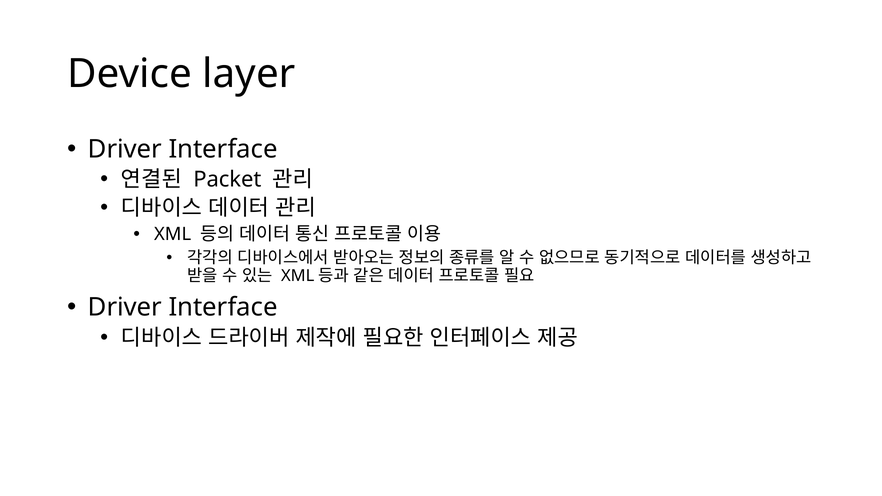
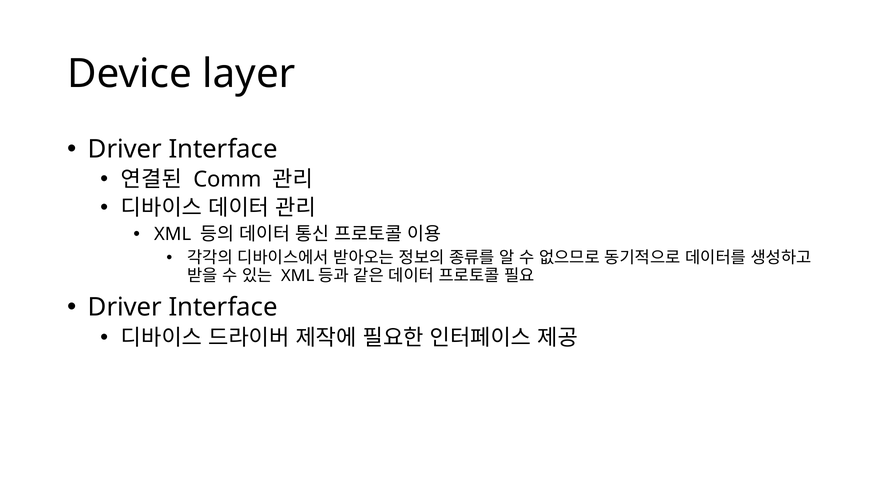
Packet: Packet -> Comm (227, 179)
